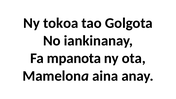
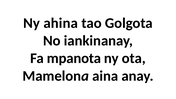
tokoa: tokoa -> ahina (61, 23)
